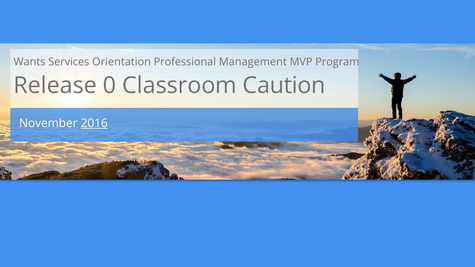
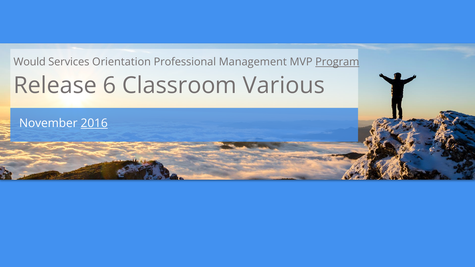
Wants: Wants -> Would (30, 62)
Program underline: none -> present (337, 62)
0: 0 -> 6 (110, 86)
Caution: Caution -> Various (284, 86)
